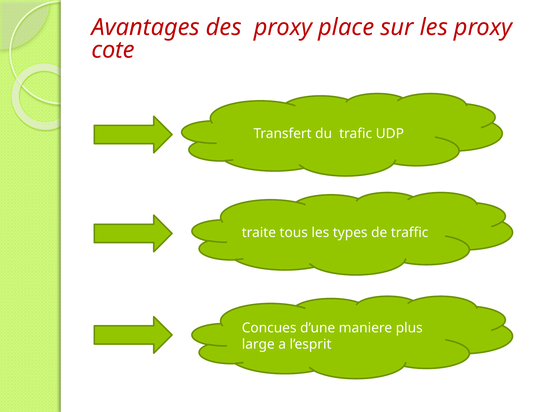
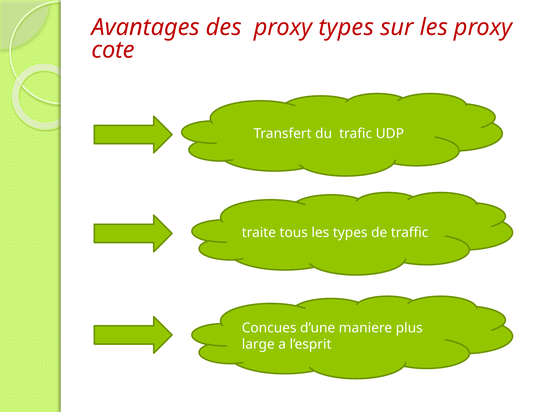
proxy place: place -> types (346, 27)
